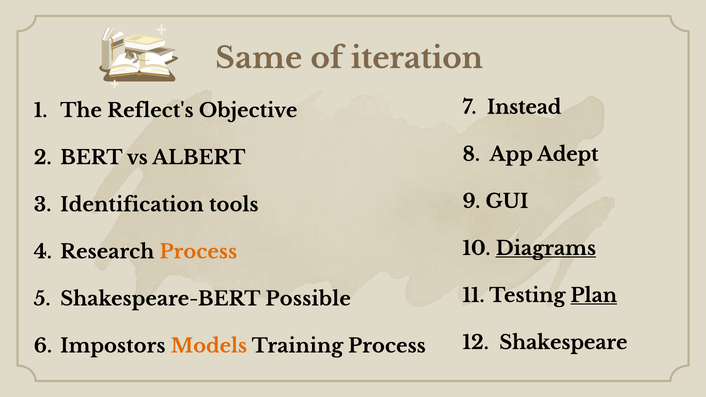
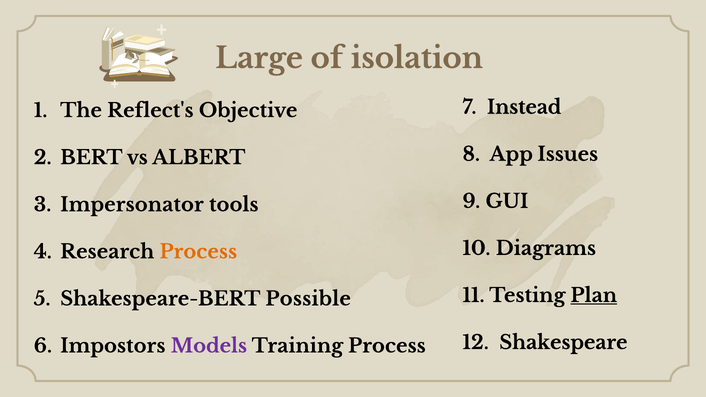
Same: Same -> Large (259, 58)
iteration: iteration -> isolation (417, 58)
Adept: Adept -> Issues (568, 154)
Identification: Identification -> Impersonator (132, 205)
Diagrams underline: present -> none (546, 249)
Models colour: orange -> purple (209, 346)
